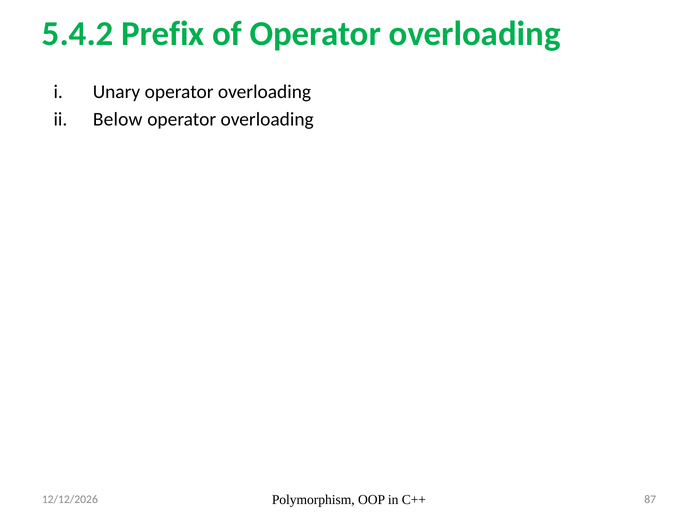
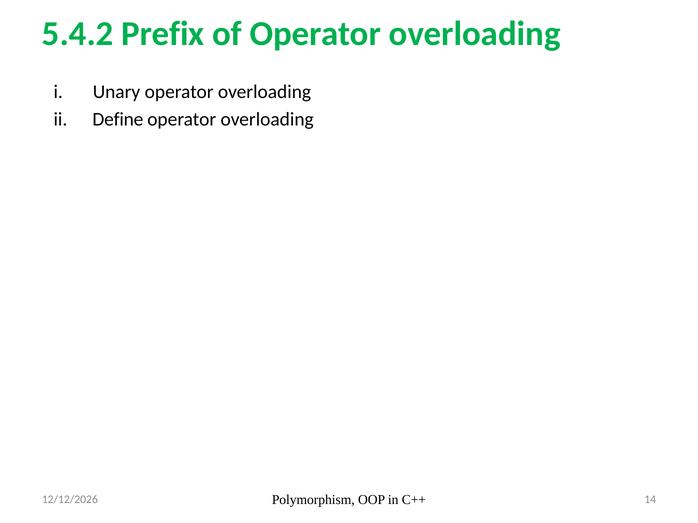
Below: Below -> Define (118, 119)
87: 87 -> 14 (650, 500)
